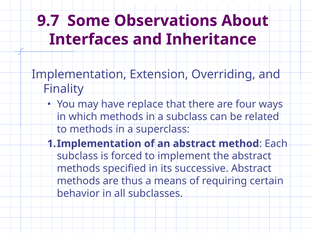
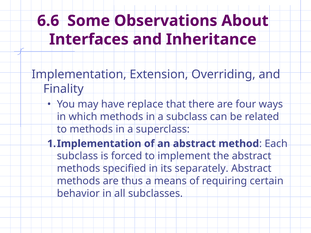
9.7: 9.7 -> 6.6 (48, 21)
successive: successive -> separately (202, 169)
